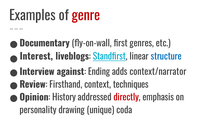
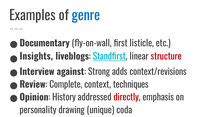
genre colour: red -> blue (86, 16)
genres: genres -> listicle (142, 43)
Interest: Interest -> Insights (36, 56)
structure colour: blue -> red (166, 56)
Ending: Ending -> Strong (99, 72)
context/narrator: context/narrator -> context/revisions (158, 72)
Firsthand: Firsthand -> Complete (66, 85)
